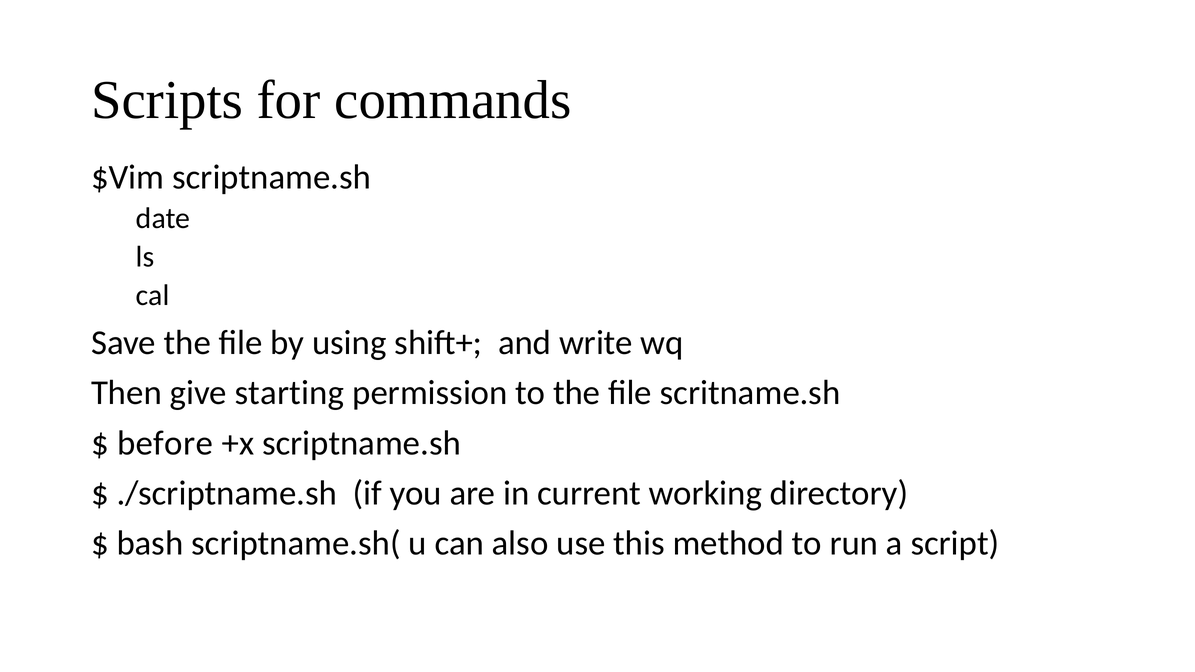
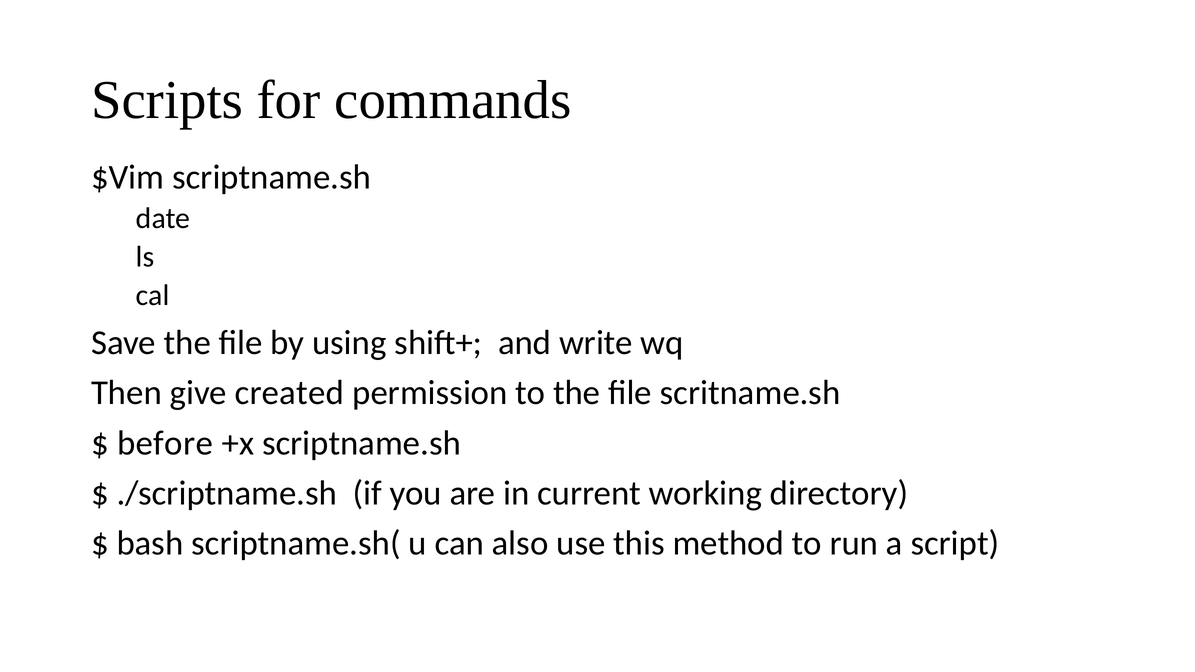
starting: starting -> created (289, 393)
